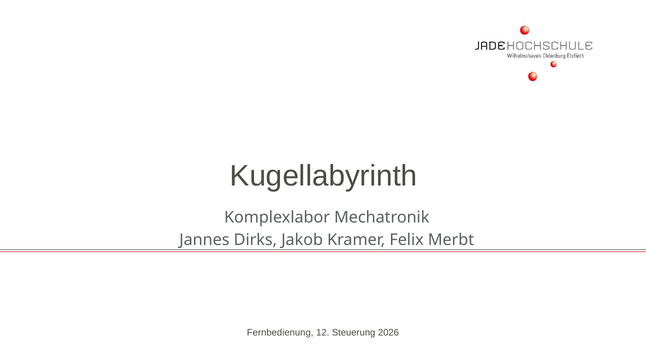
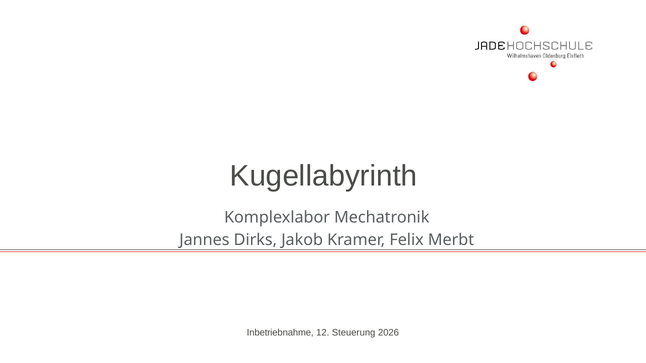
Fernbedienung: Fernbedienung -> Inbetriebnahme (280, 333)
